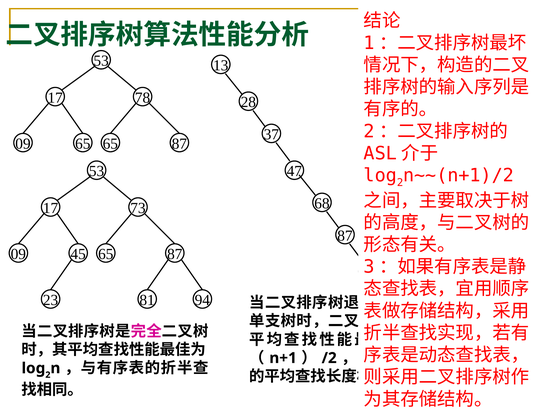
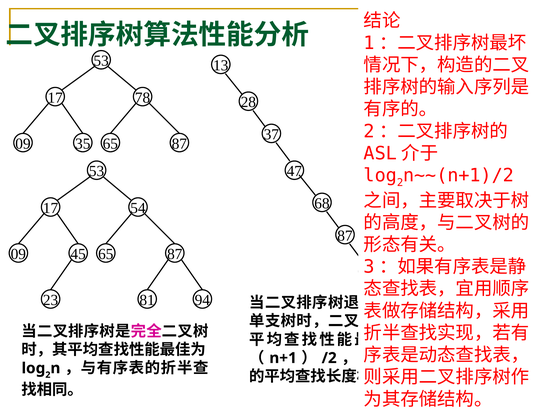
09 65: 65 -> 35 (83, 144)
73: 73 -> 54 (138, 208)
